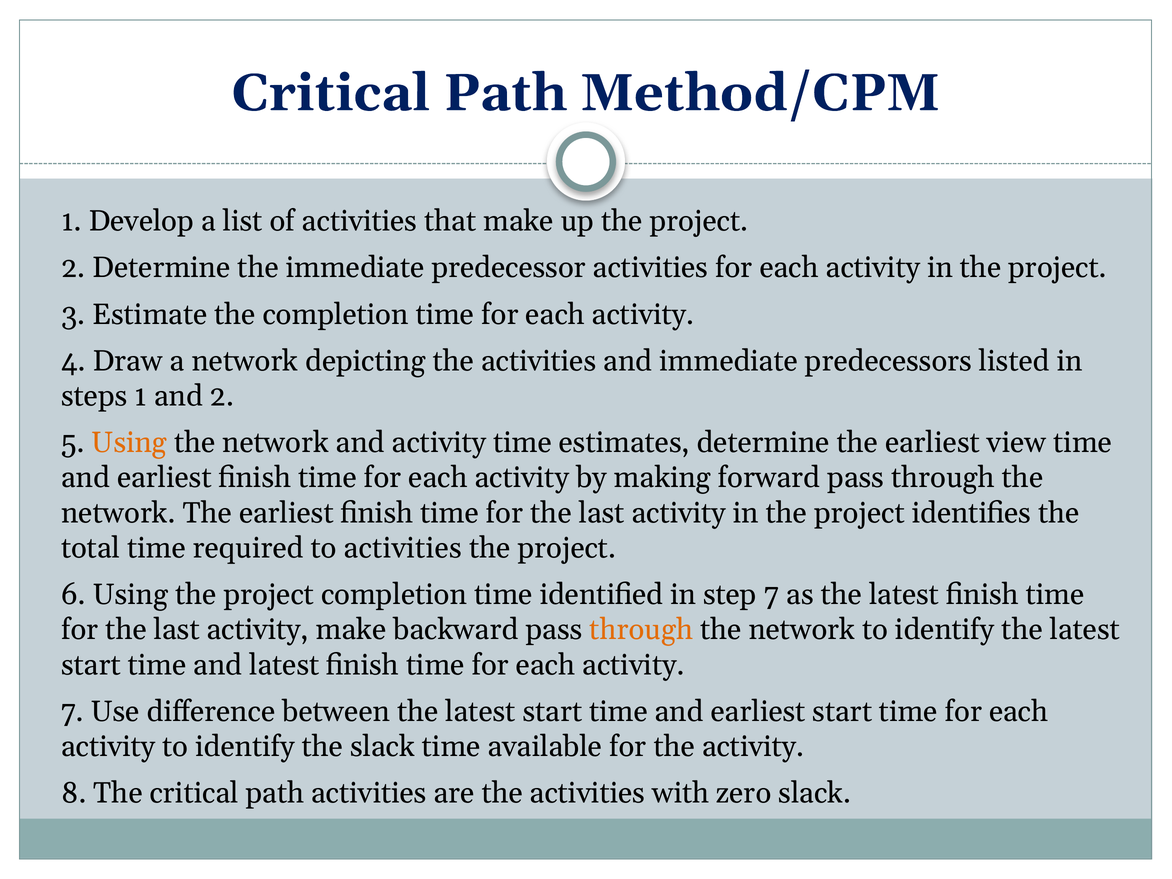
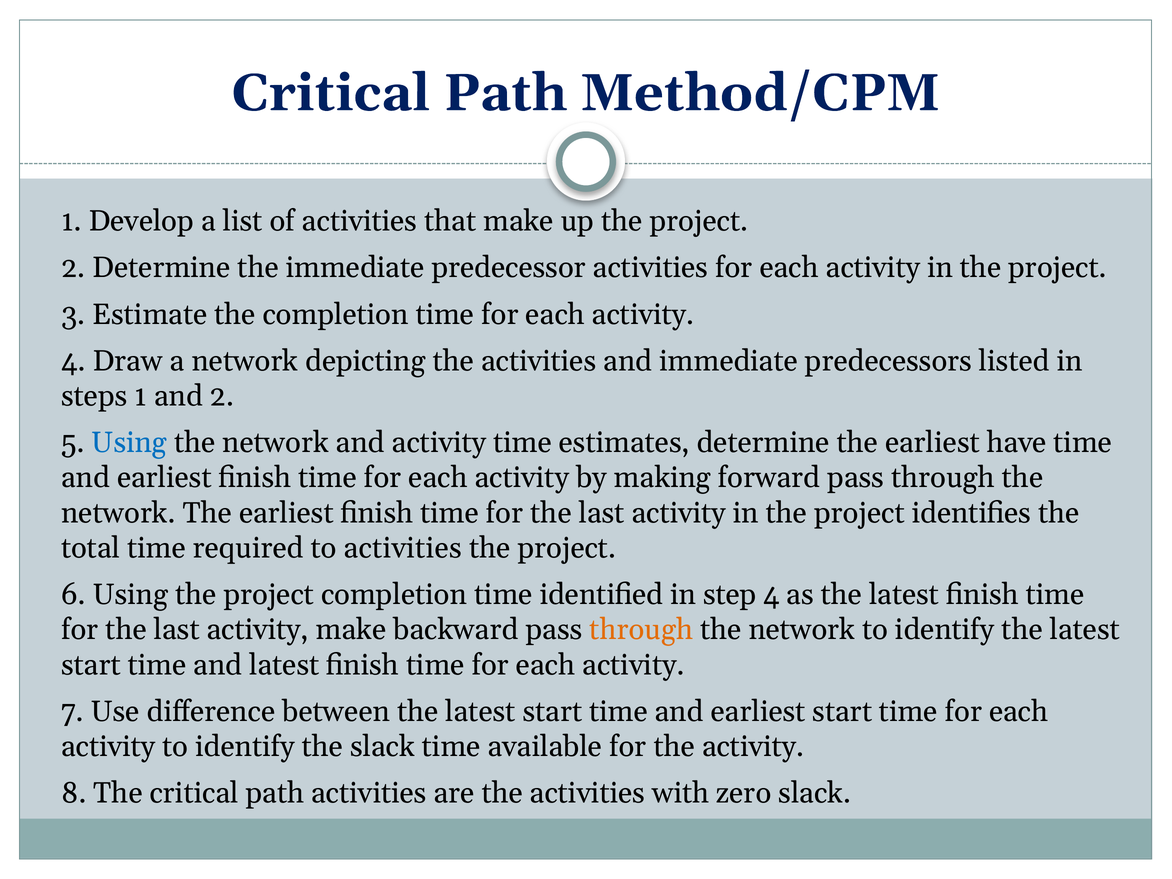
Using colour: orange -> blue (129, 443)
view: view -> have (1017, 443)
step 7: 7 -> 4 (772, 595)
